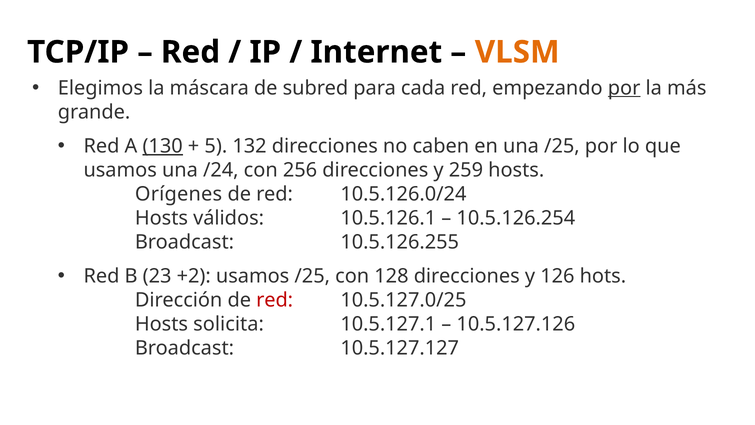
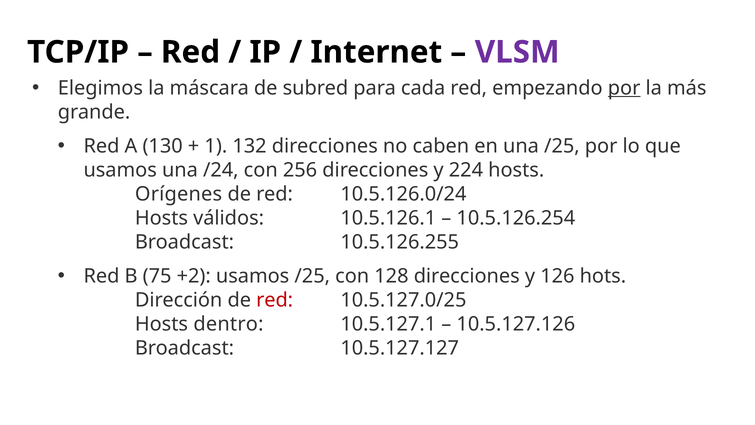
VLSM colour: orange -> purple (517, 52)
130 underline: present -> none (163, 146)
5: 5 -> 1 (216, 146)
259: 259 -> 224 (466, 170)
23: 23 -> 75 (157, 276)
solicita: solicita -> dentro (228, 324)
